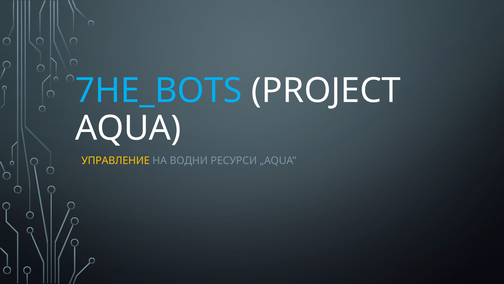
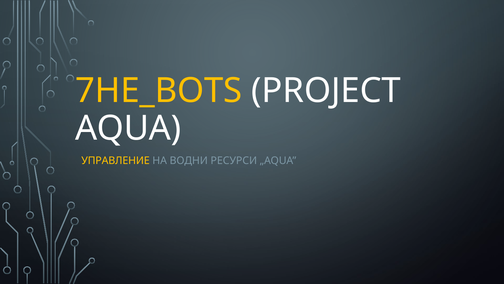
7HE_BOTS colour: light blue -> yellow (159, 91)
